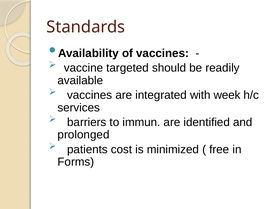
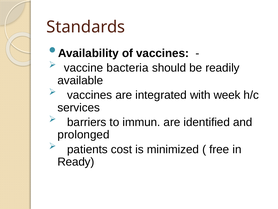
targeted: targeted -> bacteria (128, 68)
Forms: Forms -> Ready (76, 162)
